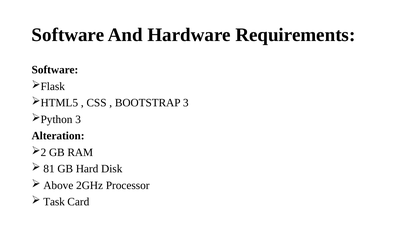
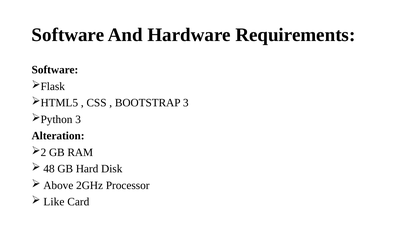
81: 81 -> 48 (49, 168)
Task: Task -> Like (54, 201)
